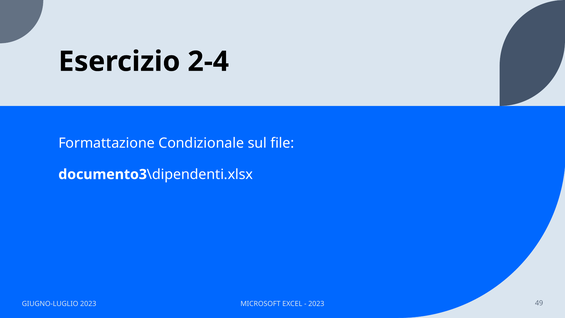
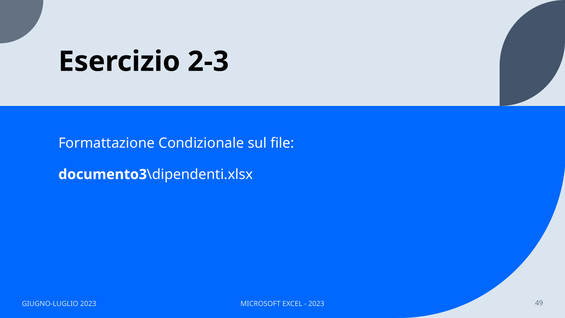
2-4: 2-4 -> 2-3 (208, 62)
